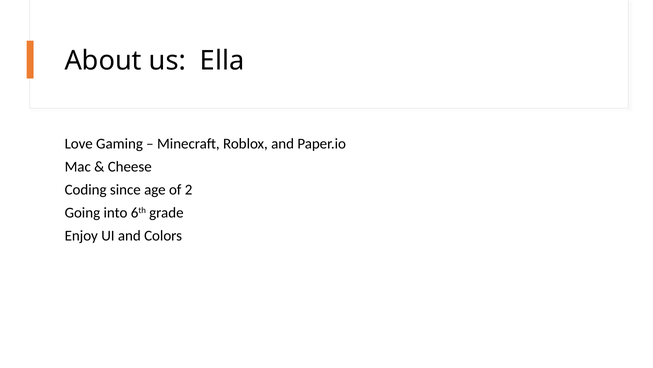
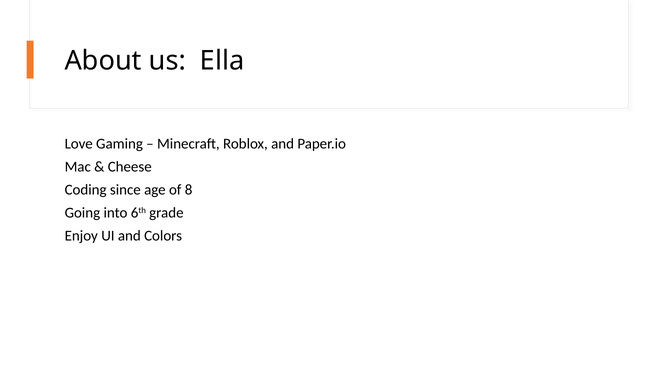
2: 2 -> 8 (189, 189)
